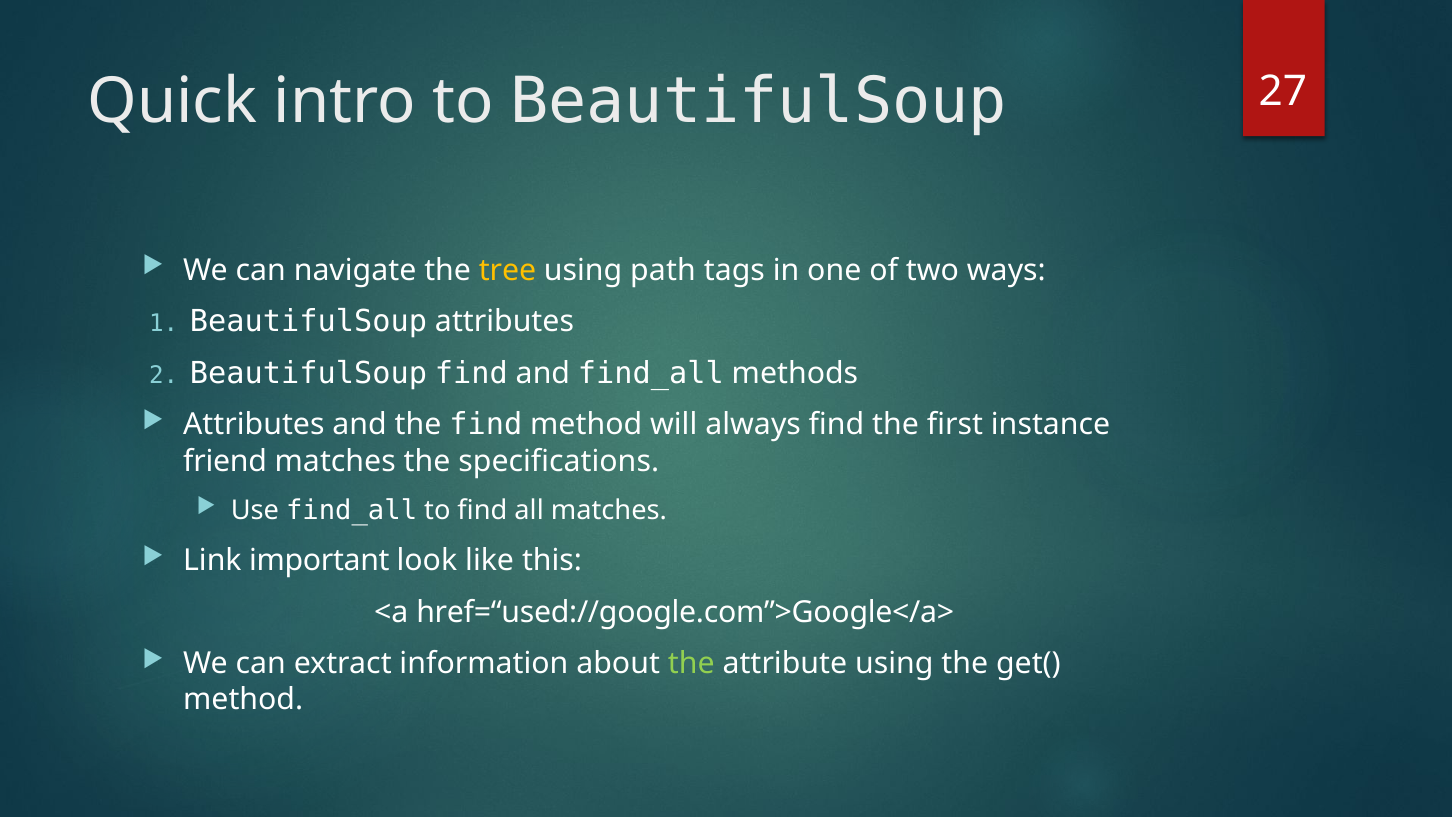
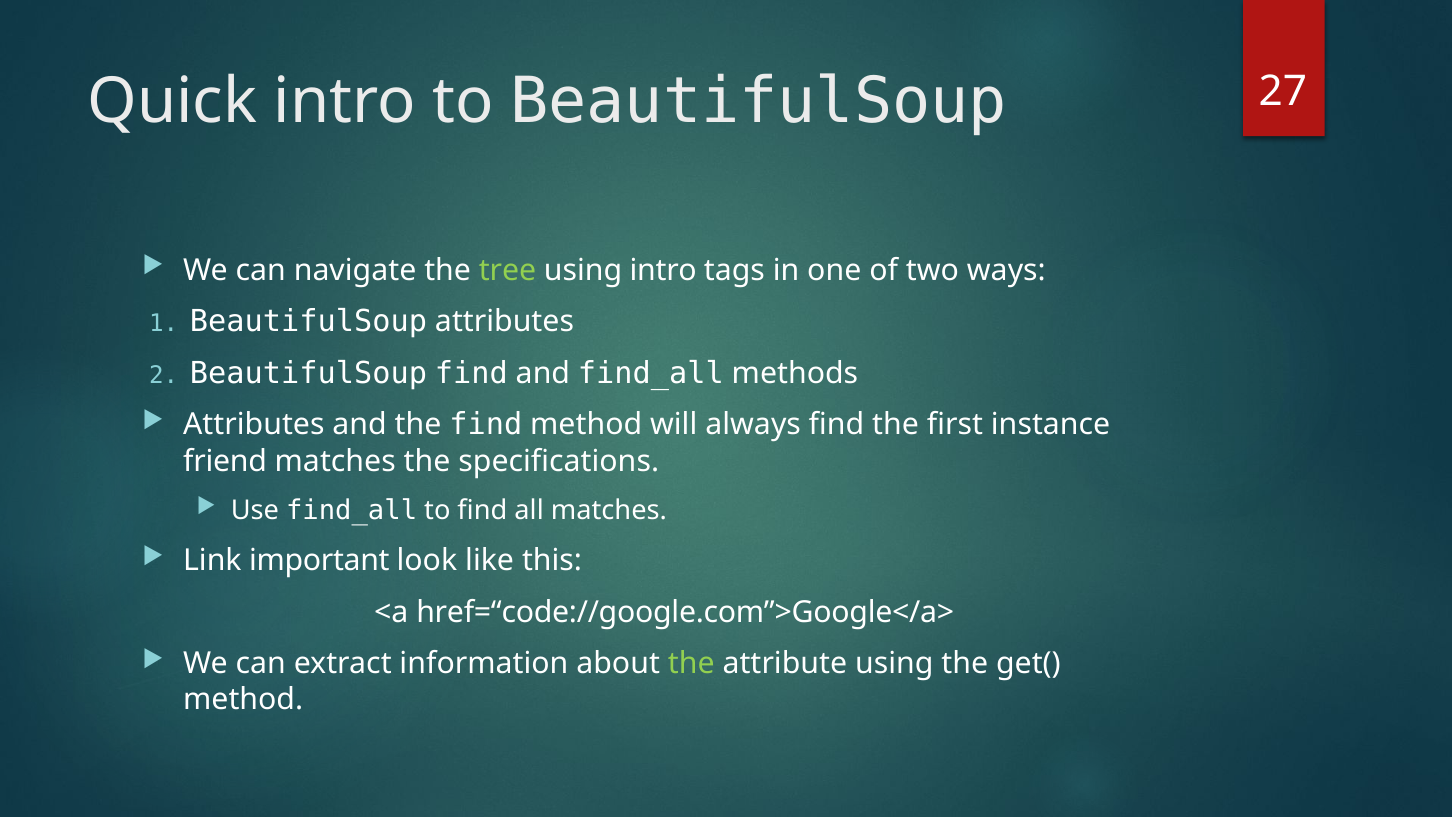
tree colour: yellow -> light green (508, 270)
using path: path -> intro (663, 270)
href=“used://google.com”>Google</a>: href=“used://google.com”>Google</a> -> href=“code://google.com”>Google</a> (685, 612)
